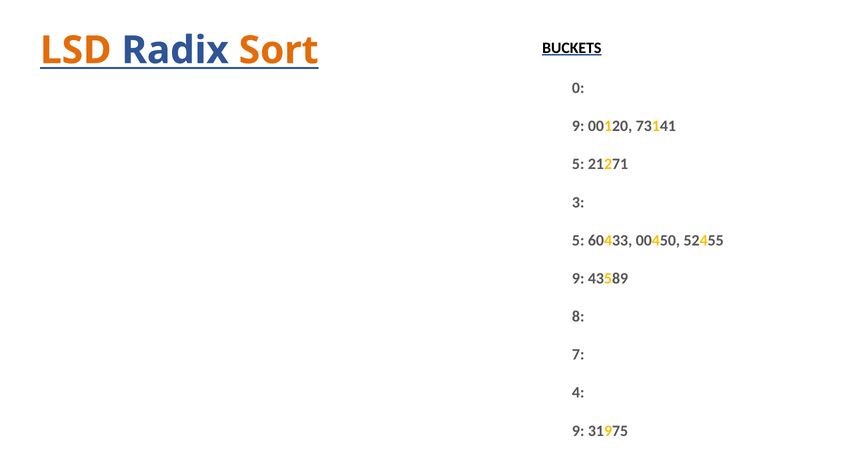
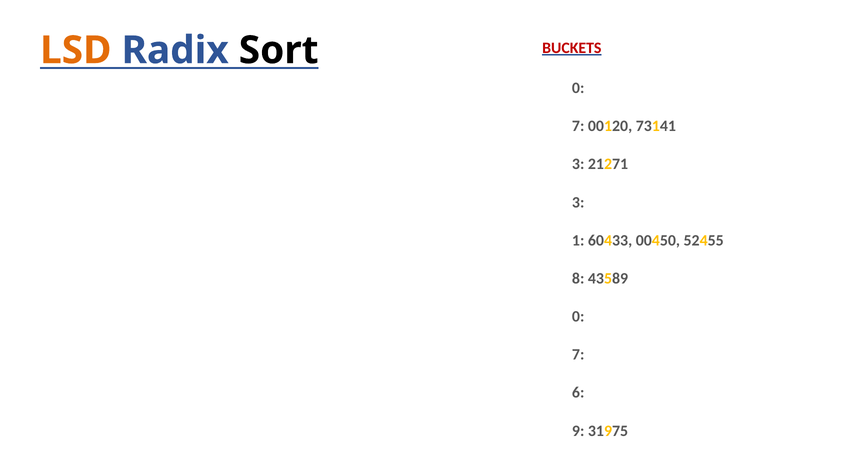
BUCKETS colour: black -> red (572, 48)
Sort colour: orange -> black (279, 50)
9: 9 -> 7 (578, 126)
5: 5 -> 3 (578, 164)
5: 5 -> 1 (578, 240)
9: 9 -> 8 (578, 278)
8: 8 -> 0 (578, 316)
4: 4 -> 6 (578, 393)
